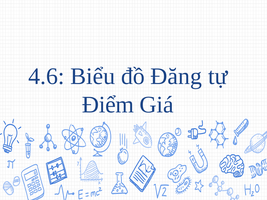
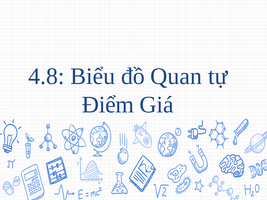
4.6: 4.6 -> 4.8 (46, 76)
Đăng: Đăng -> Quan (176, 76)
